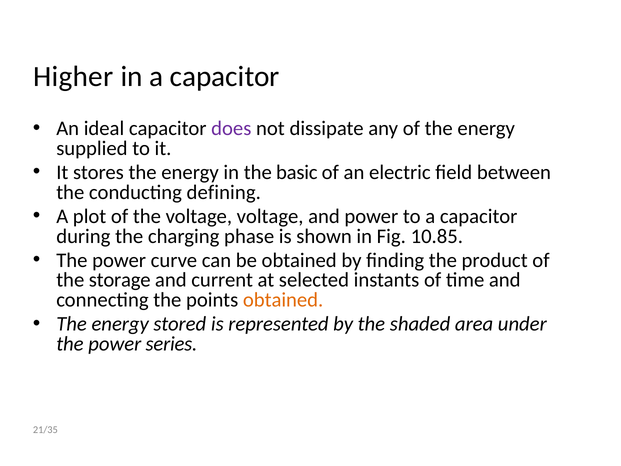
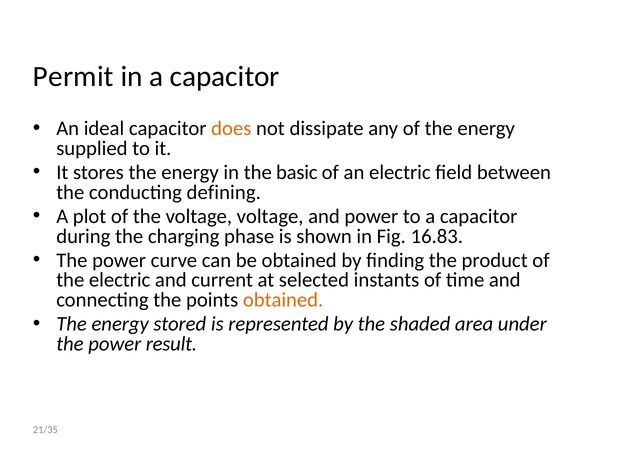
Higher: Higher -> Permit (73, 77)
does colour: purple -> orange (231, 128)
10.85: 10.85 -> 16.83 (437, 236)
the storage: storage -> electric (120, 280)
series: series -> result (171, 344)
